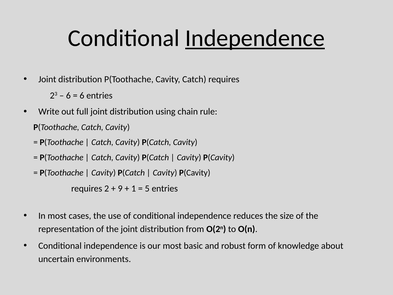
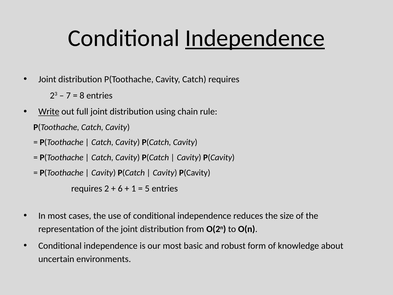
6: 6 -> 7 (68, 95)
6: 6 -> 8 (82, 95)
Write underline: none -> present (49, 112)
9: 9 -> 6 (120, 189)
